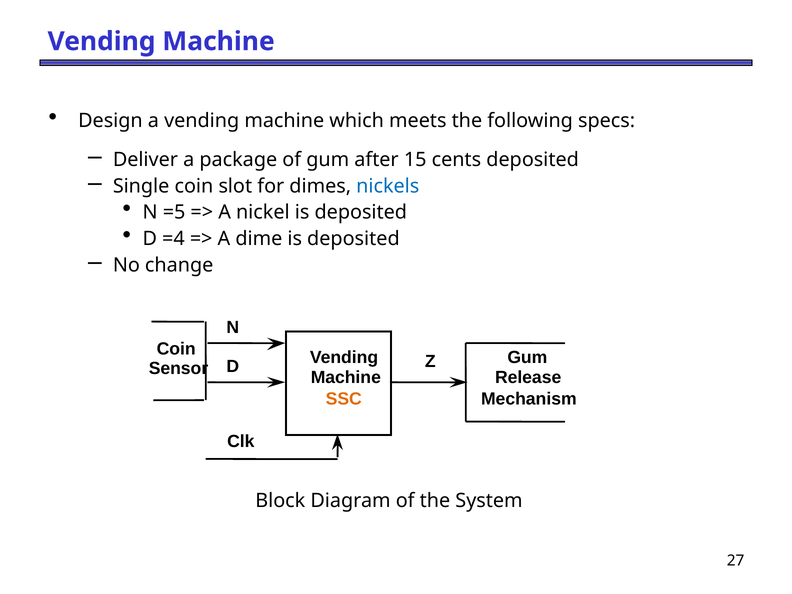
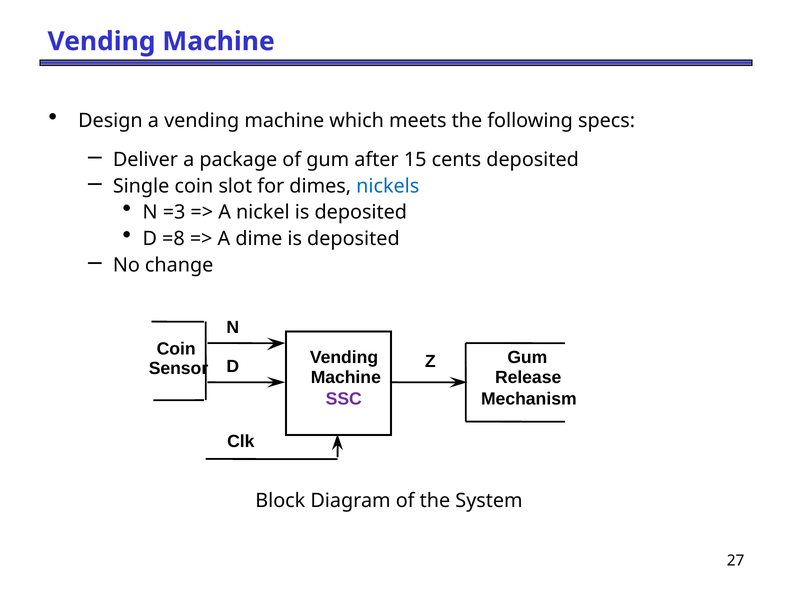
=5: =5 -> =3 (174, 212)
=4: =4 -> =8 (173, 239)
SSC colour: orange -> purple (344, 399)
